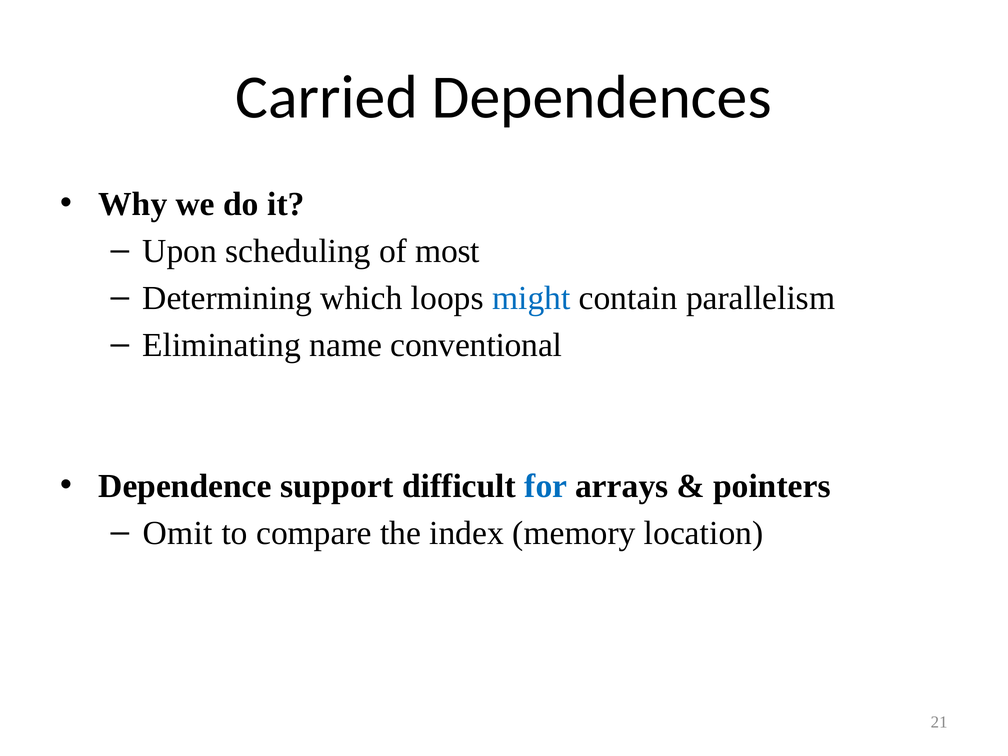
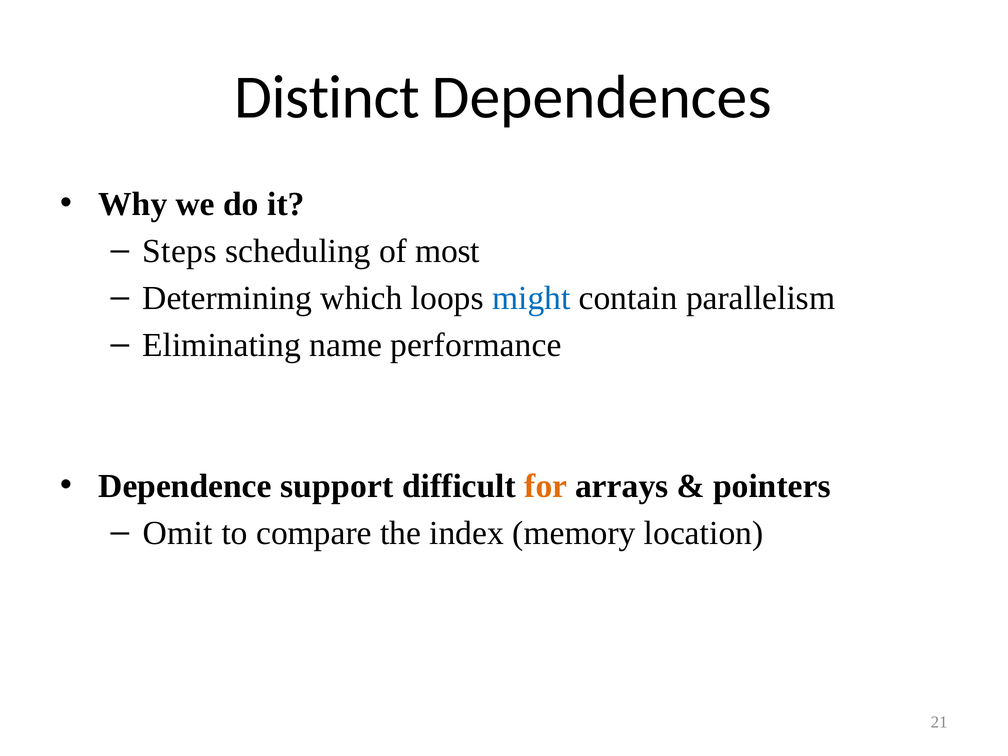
Carried: Carried -> Distinct (327, 98)
Upon: Upon -> Steps (180, 251)
conventional: conventional -> performance (476, 345)
for colour: blue -> orange (546, 486)
